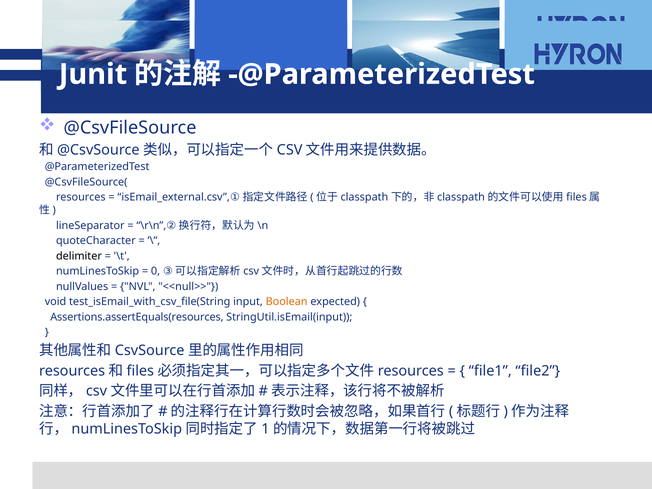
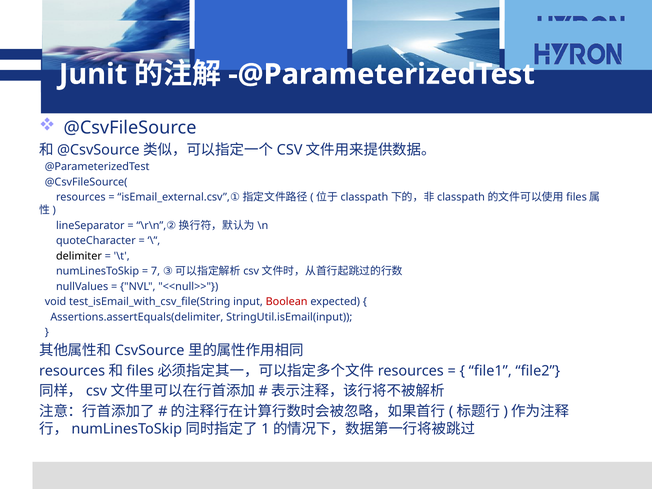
0: 0 -> 7 (156, 271)
Boolean colour: orange -> red (287, 302)
Assertions.assertEquals(resources: Assertions.assertEquals(resources -> Assertions.assertEquals(delimiter (137, 317)
